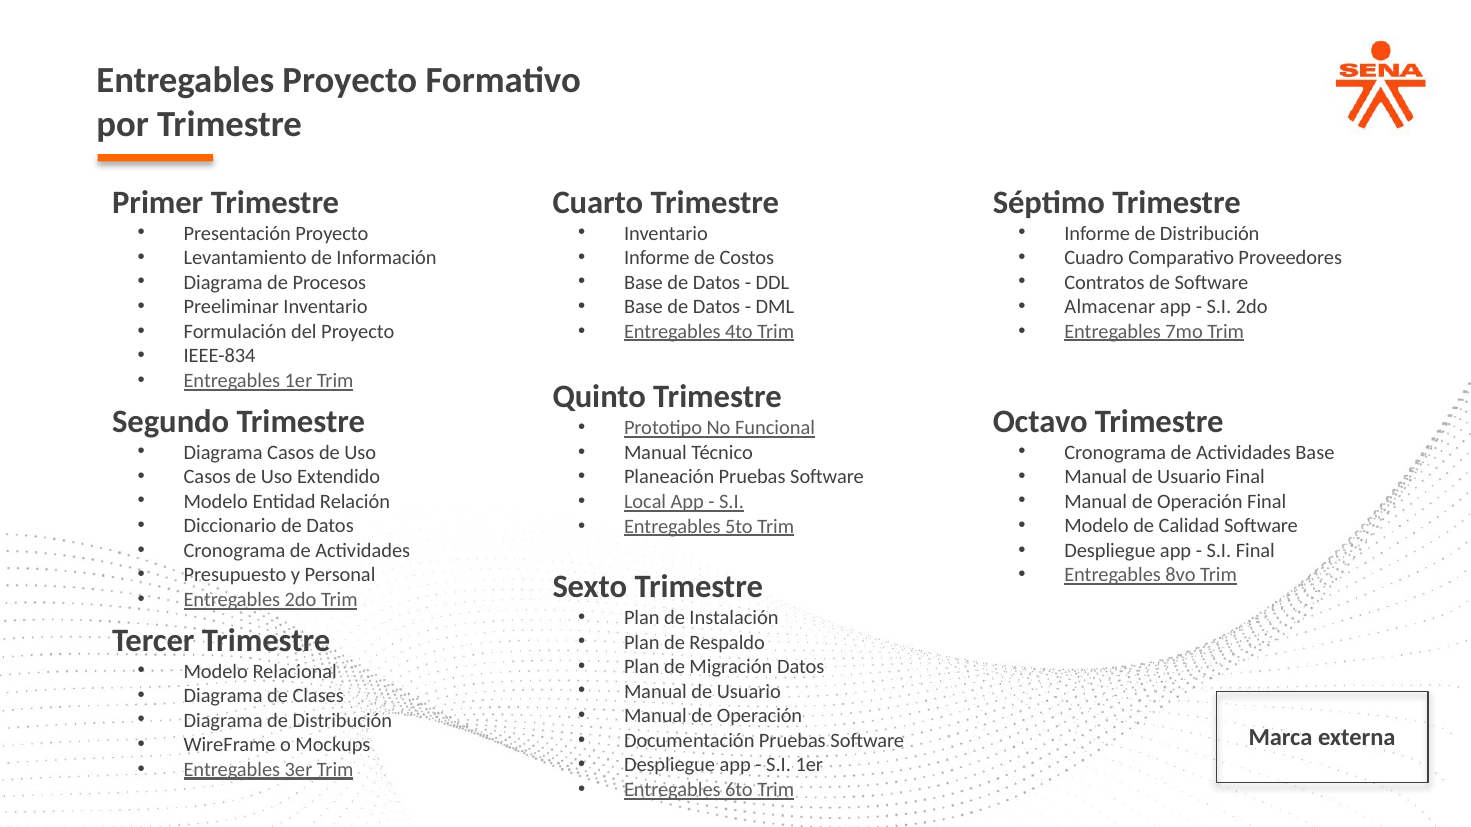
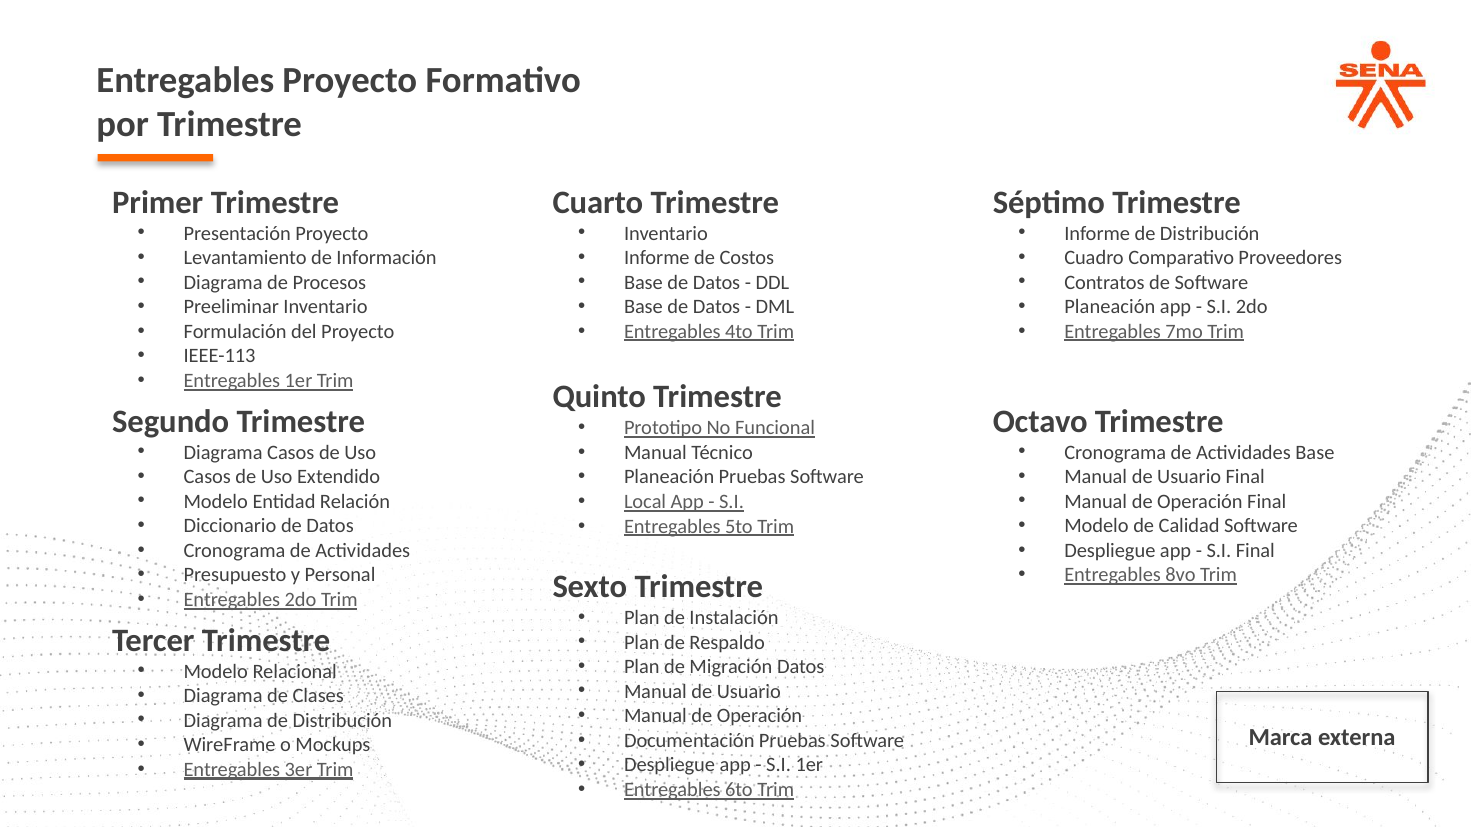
Almacenar: Almacenar -> Planeación (1110, 307)
IEEE-834: IEEE-834 -> IEEE-113 (220, 356)
